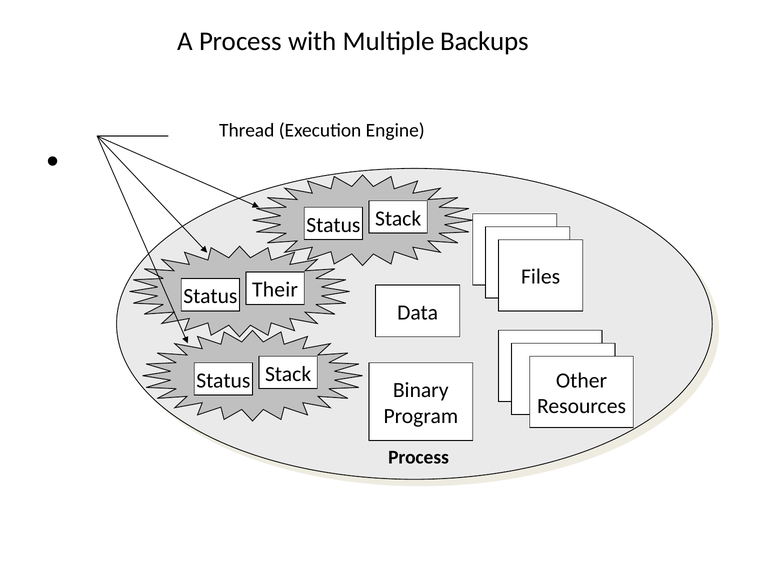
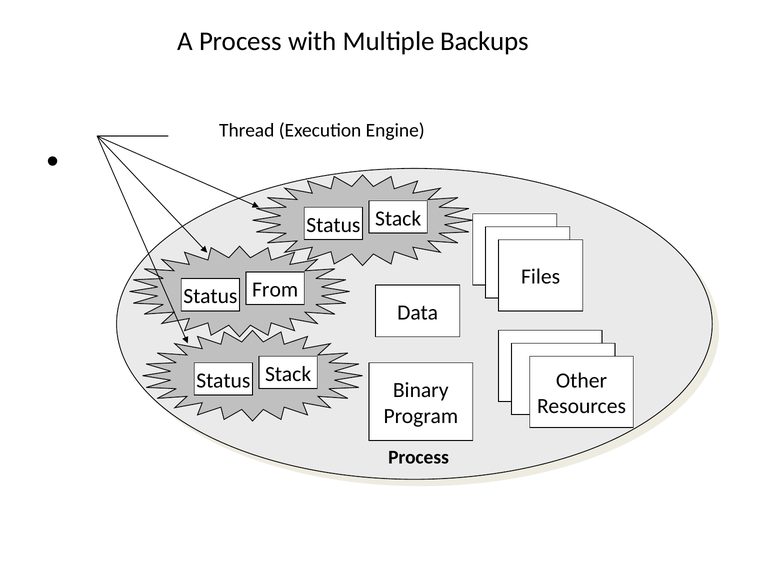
Their: Their -> From (275, 290)
